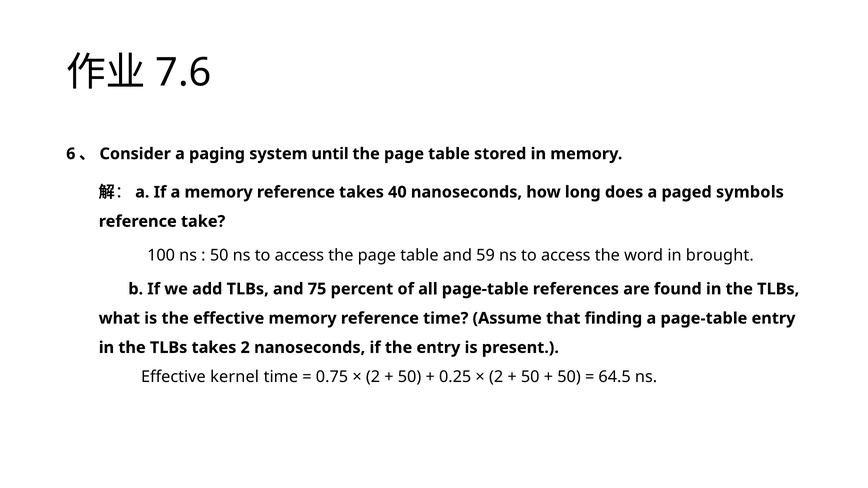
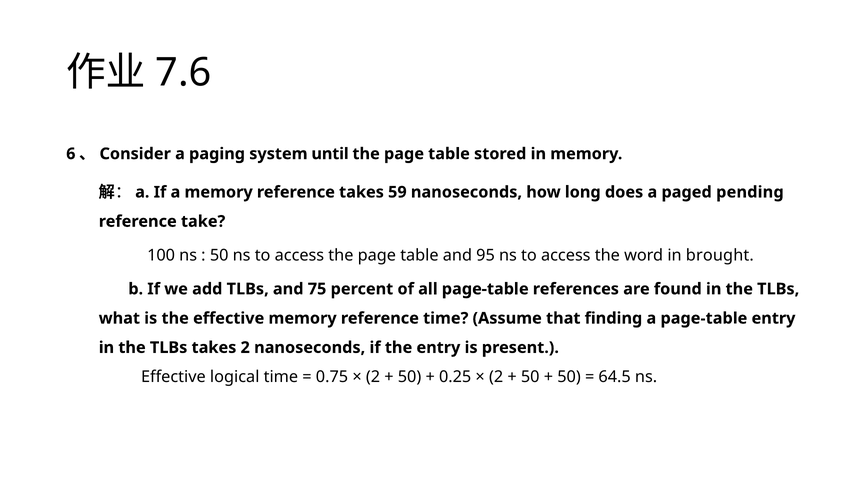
40: 40 -> 59 (397, 192)
symbols: symbols -> pending (750, 192)
59: 59 -> 95 (486, 255)
kernel: kernel -> logical (235, 377)
